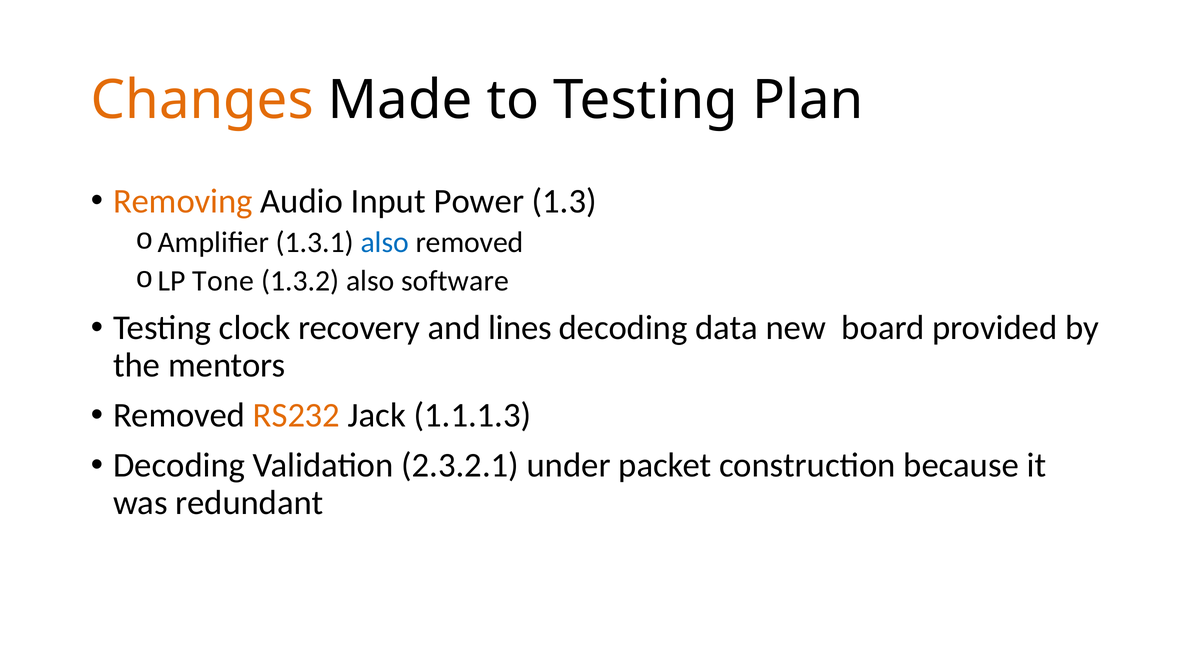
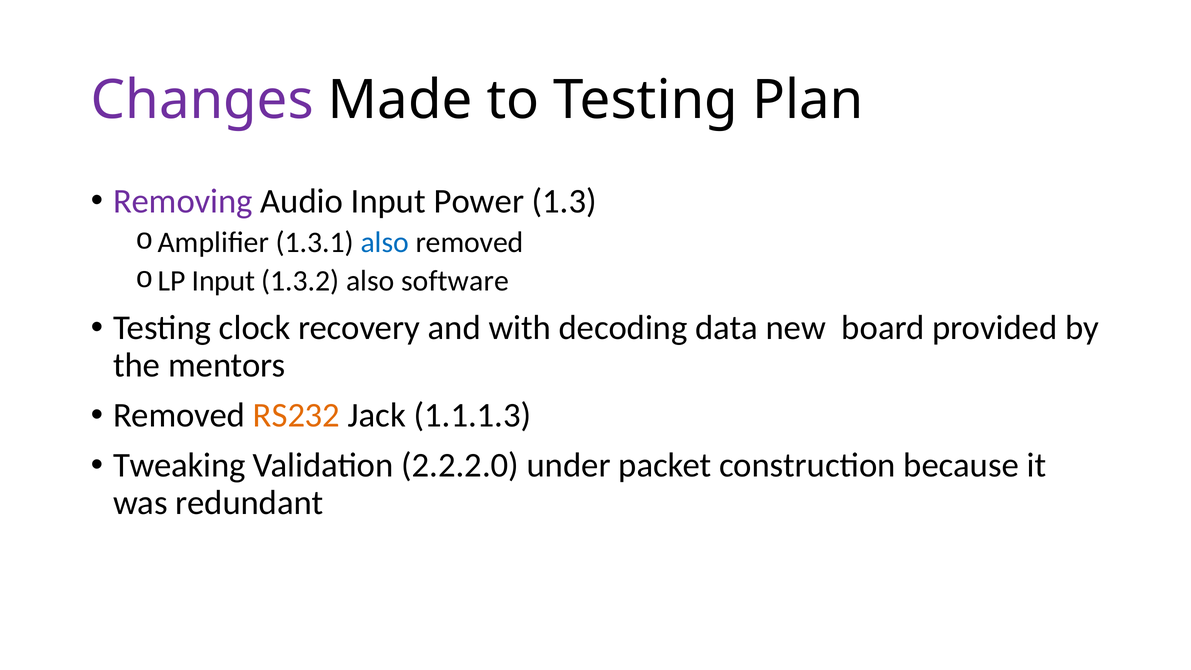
Changes colour: orange -> purple (202, 100)
Removing colour: orange -> purple (183, 201)
LP Tone: Tone -> Input (224, 281)
lines: lines -> with (520, 328)
Decoding: Decoding -> Tweaking (179, 465)
2.3.2.1: 2.3.2.1 -> 2.2.2.0 (460, 465)
